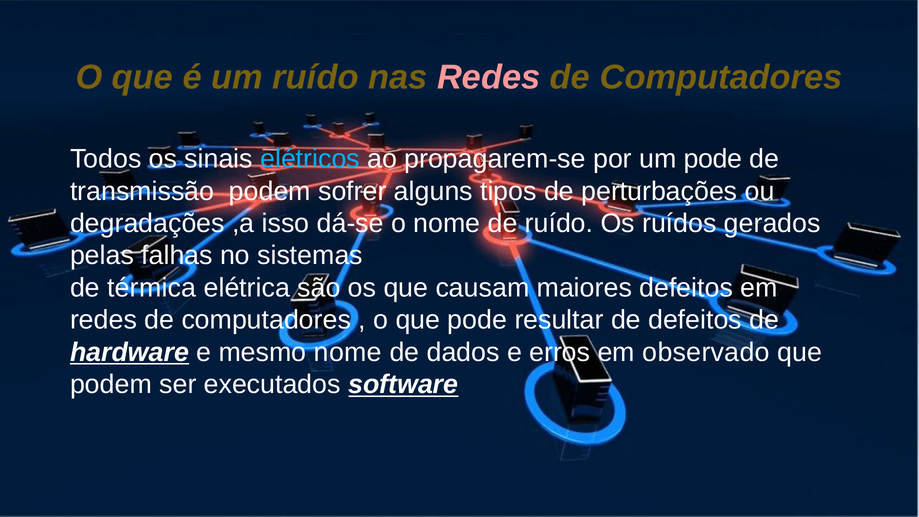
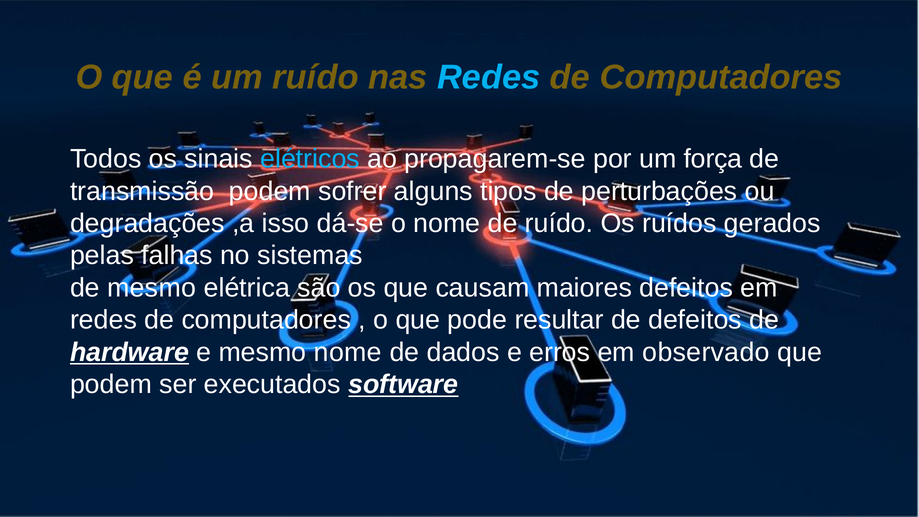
Redes colour: pink -> light blue (489, 77)
um pode: pode -> força (713, 159)
de térmica: térmica -> mesmo (152, 288)
